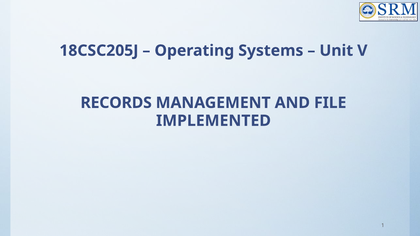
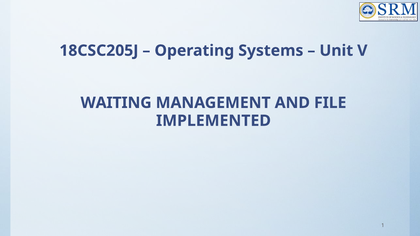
RECORDS: RECORDS -> WAITING (116, 103)
